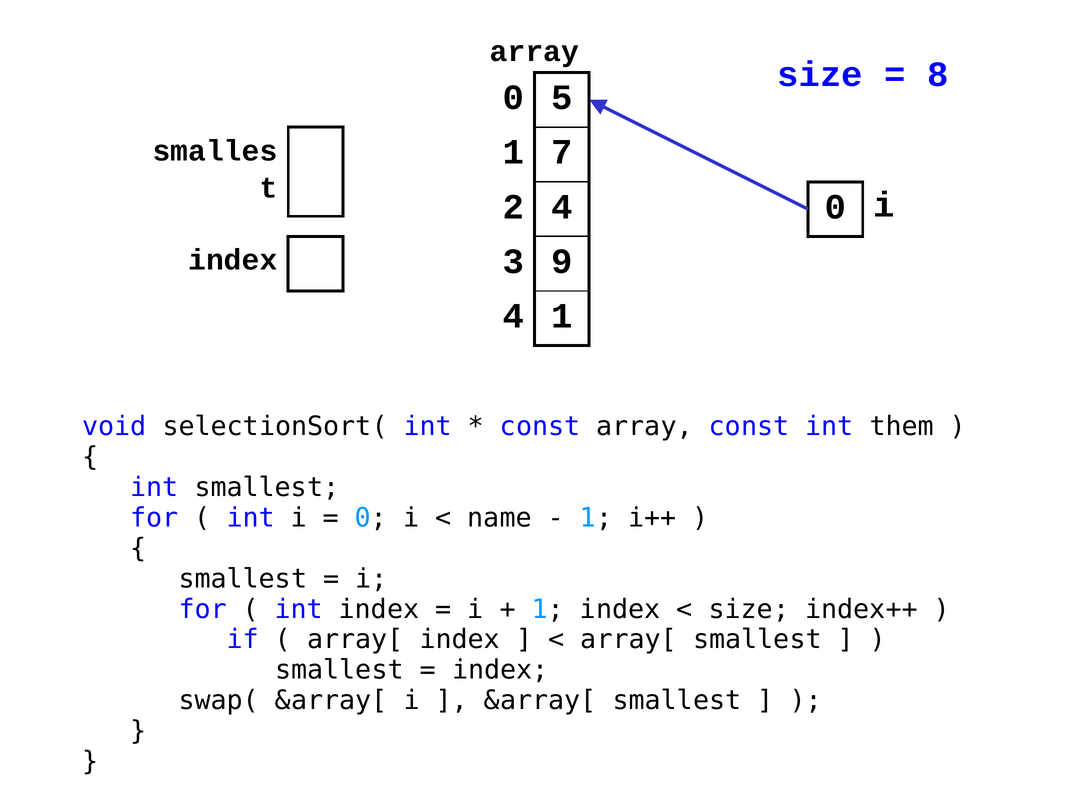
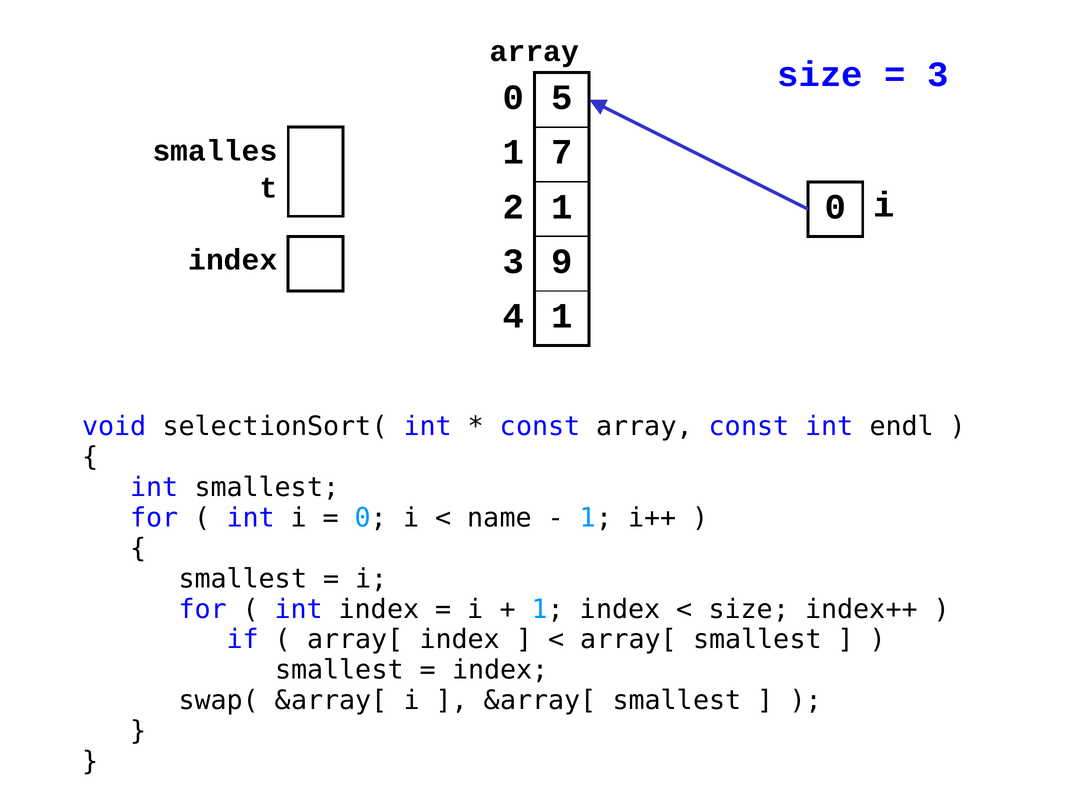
8: 8 -> 3 (938, 74)
2 4: 4 -> 1 (562, 207)
them: them -> endl (902, 427)
